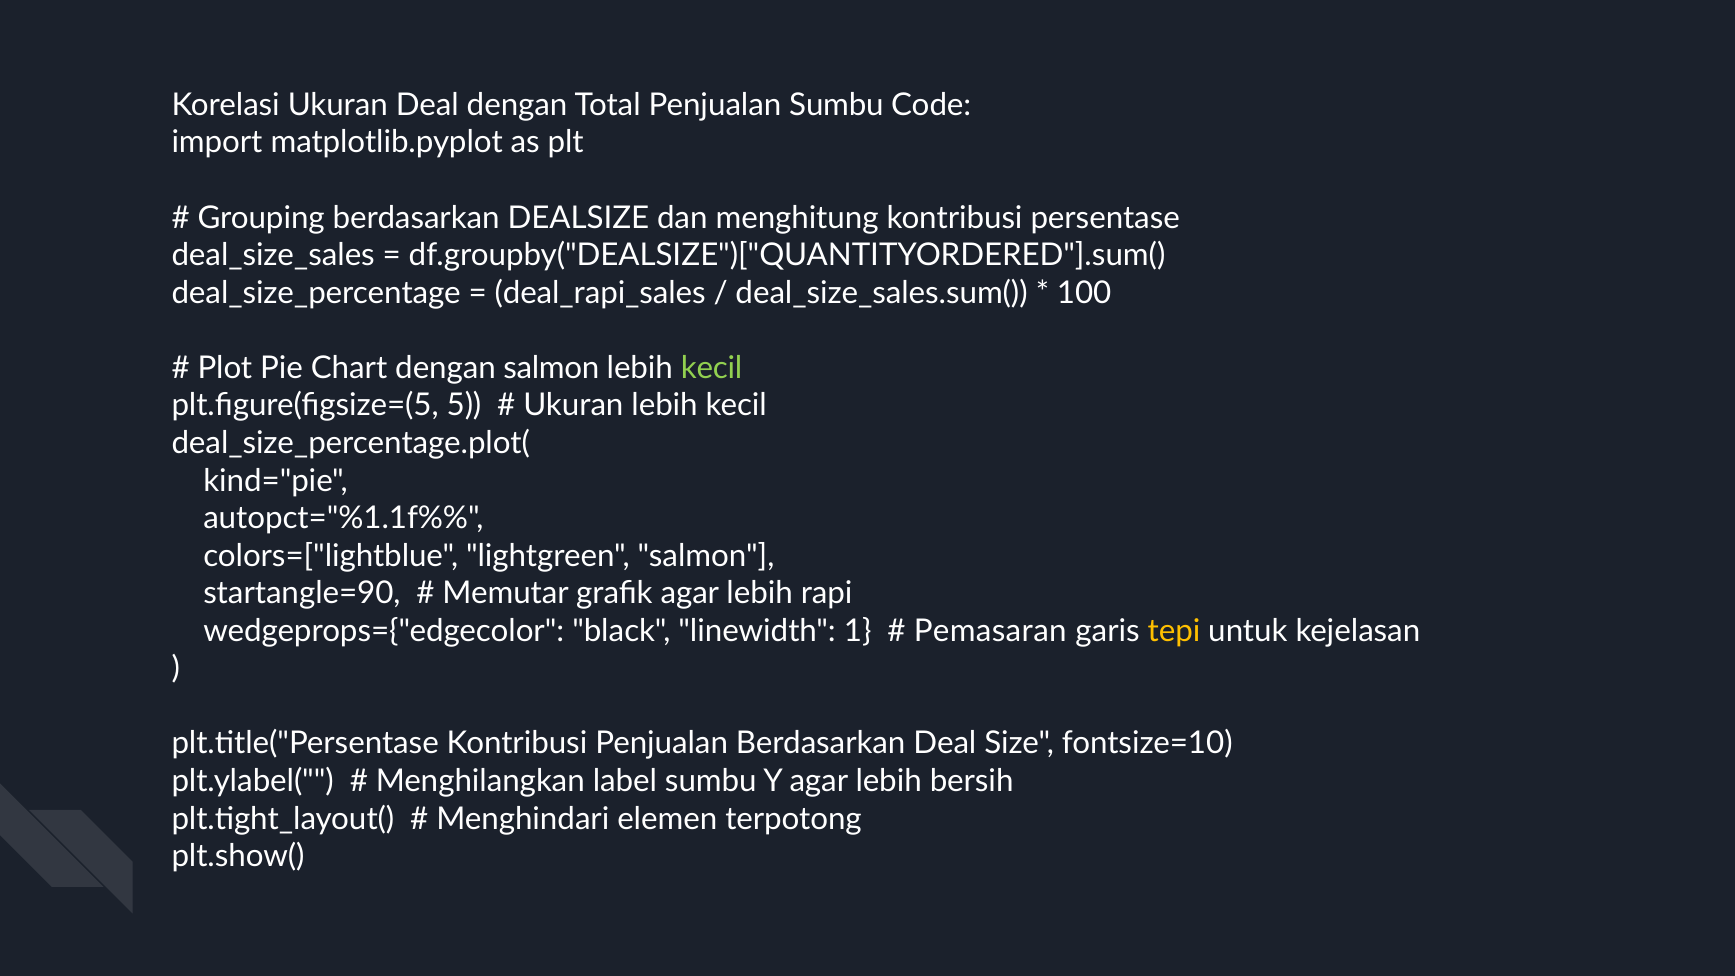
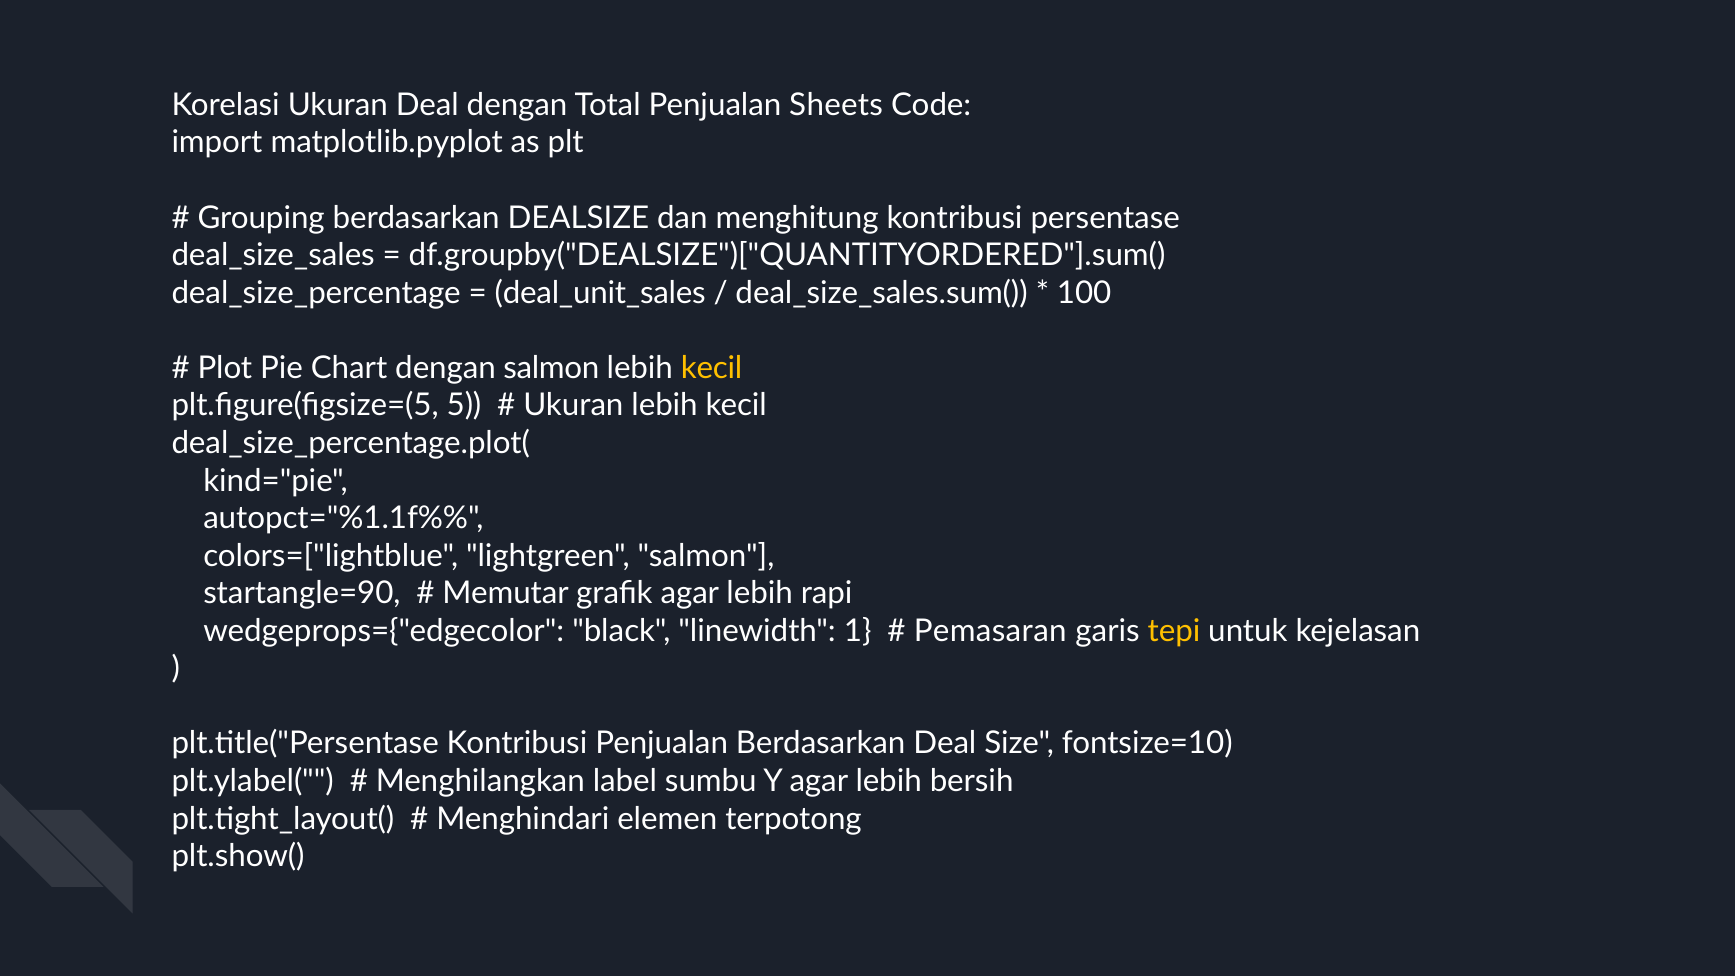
Penjualan Sumbu: Sumbu -> Sheets (836, 105)
deal_rapi_sales: deal_rapi_sales -> deal_unit_sales (600, 293)
kecil colour: light green -> yellow (712, 368)
